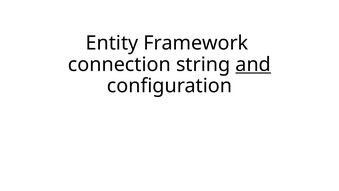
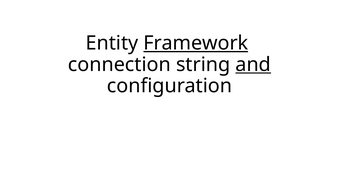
Framework underline: none -> present (196, 43)
